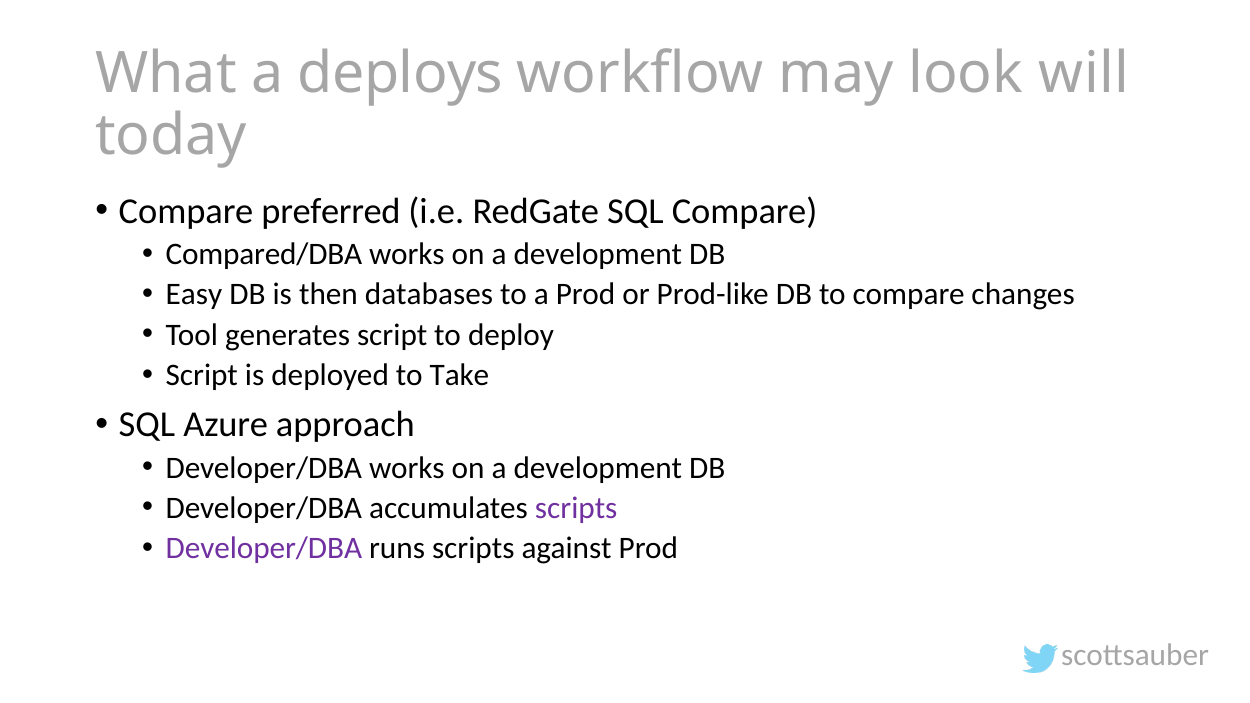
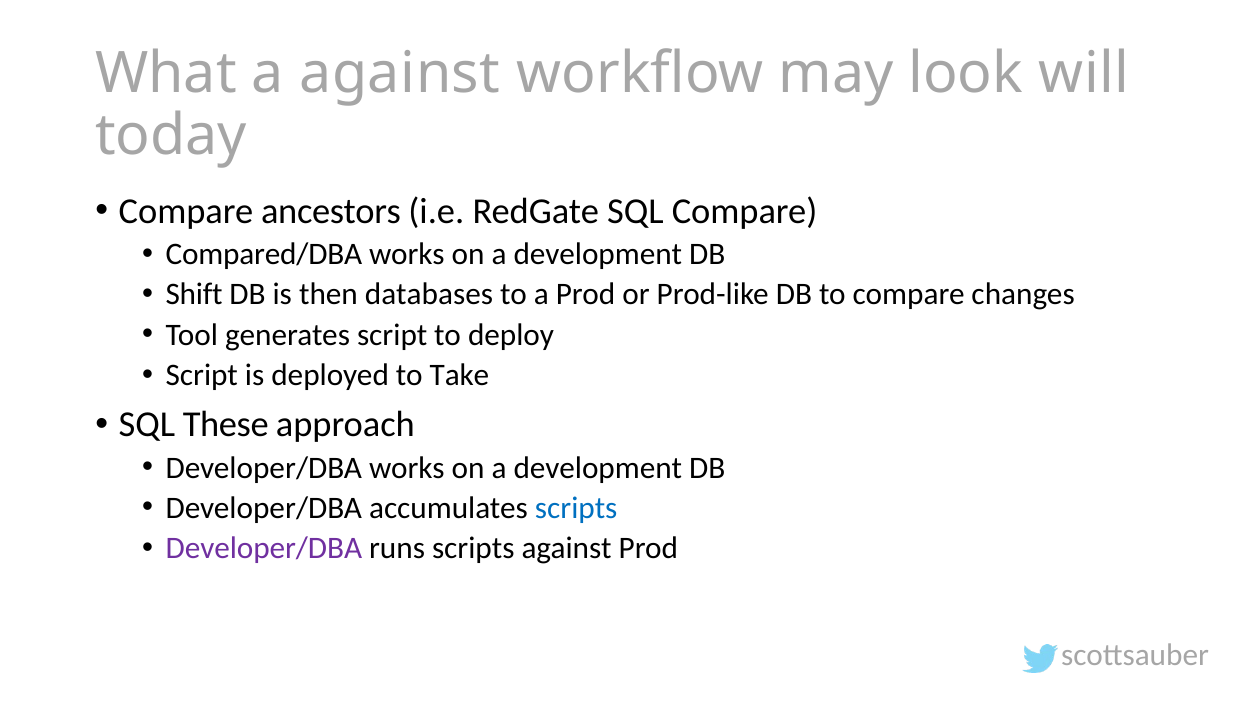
a deploys: deploys -> against (400, 74)
preferred: preferred -> ancestors (331, 211)
Easy: Easy -> Shift (194, 295)
Azure: Azure -> These (226, 425)
scripts colour: purple -> blue (576, 508)
